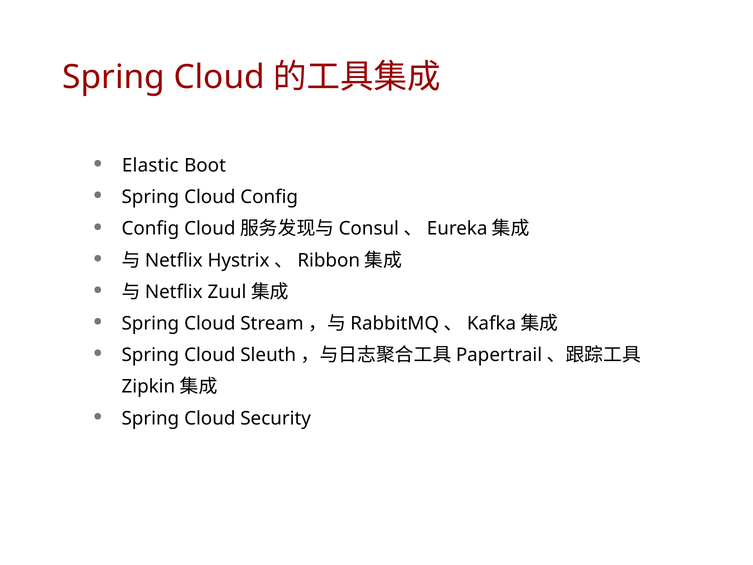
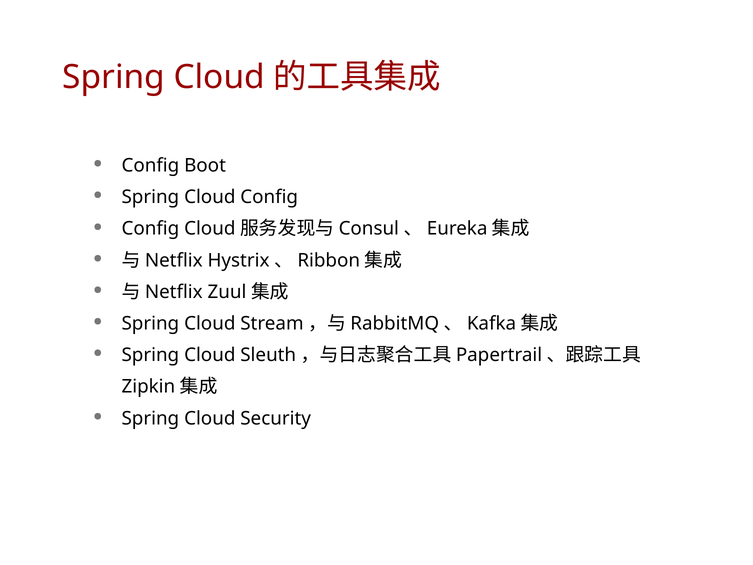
Elastic: Elastic -> Config (150, 165)
